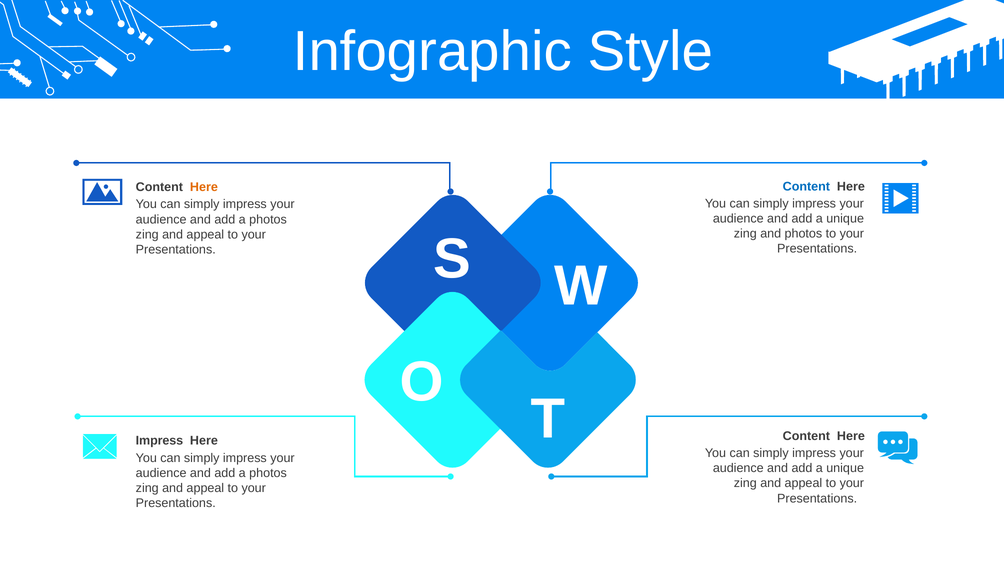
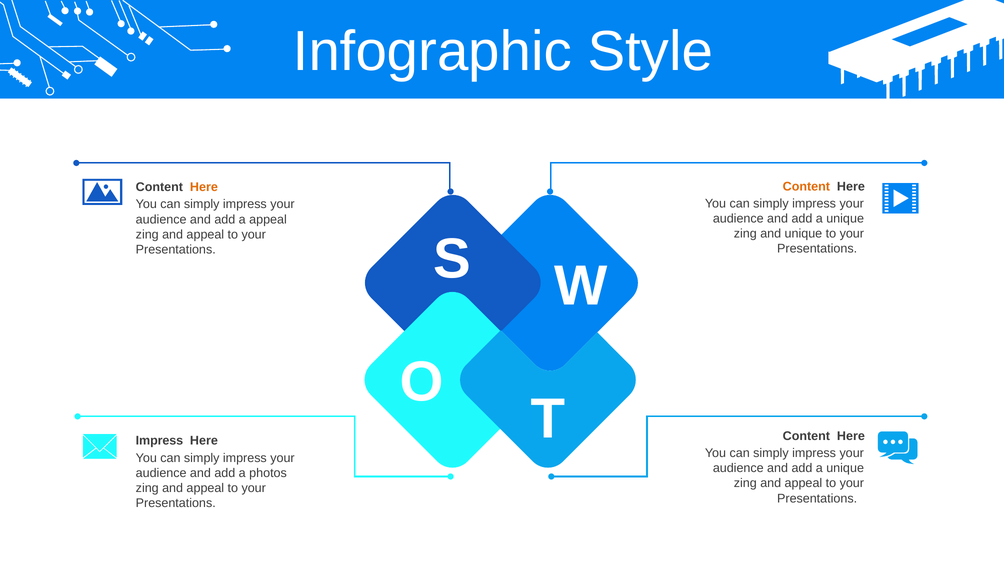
Content colour: blue -> orange (806, 186)
photos: photos -> appeal (268, 219)
and photos: photos -> unique (803, 234)
